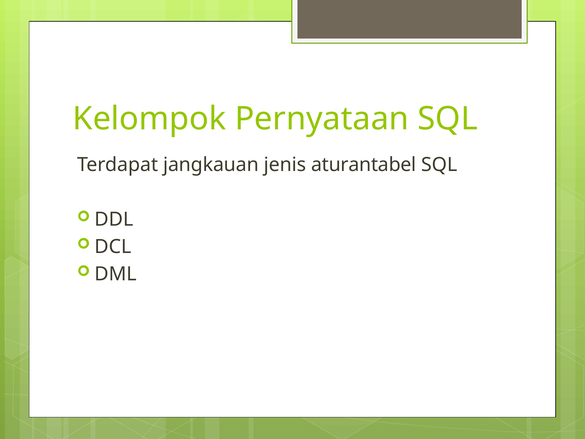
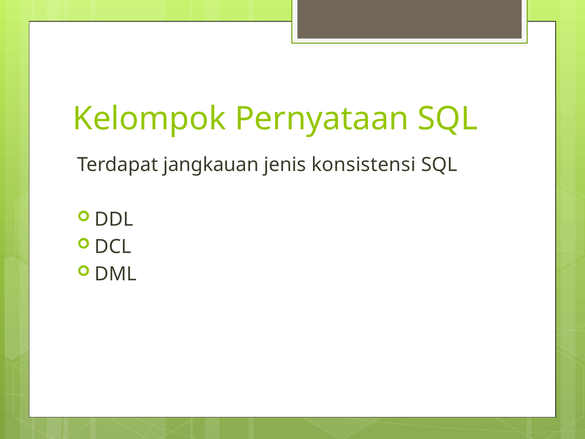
aturantabel: aturantabel -> konsistensi (364, 165)
